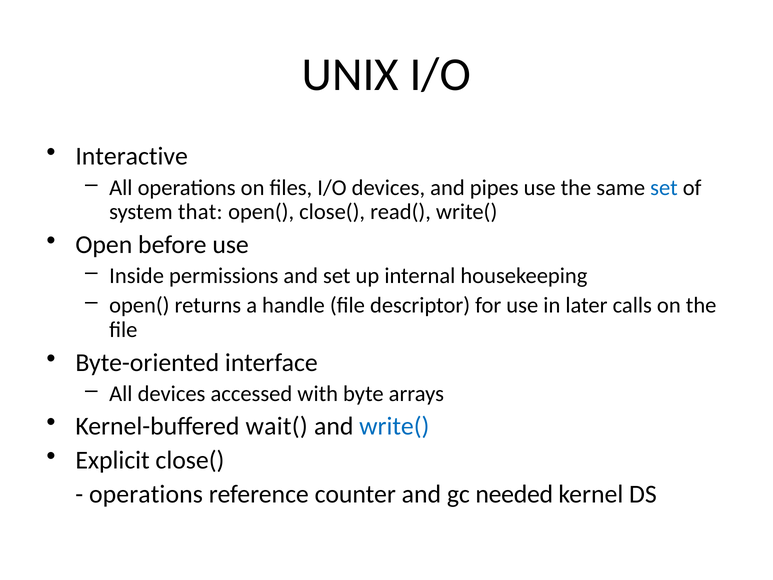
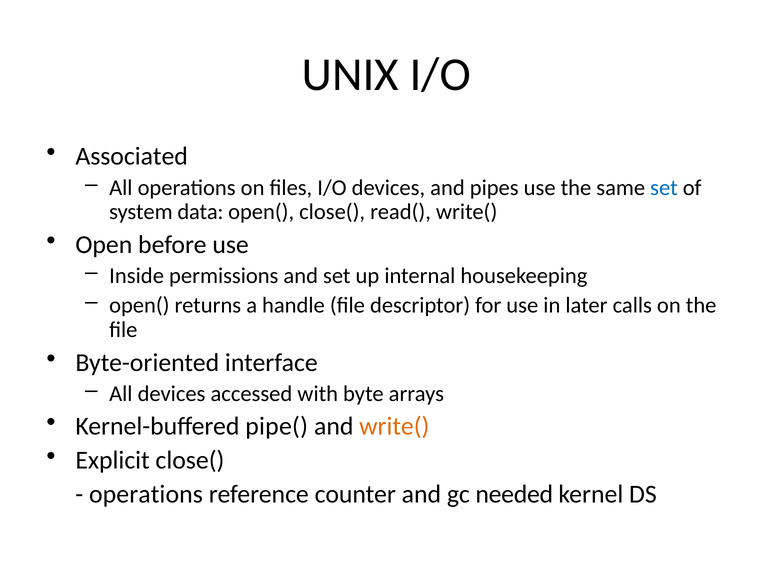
Interactive: Interactive -> Associated (132, 156)
that: that -> data (200, 212)
wait(: wait( -> pipe( (277, 426)
write( colour: blue -> orange (394, 426)
